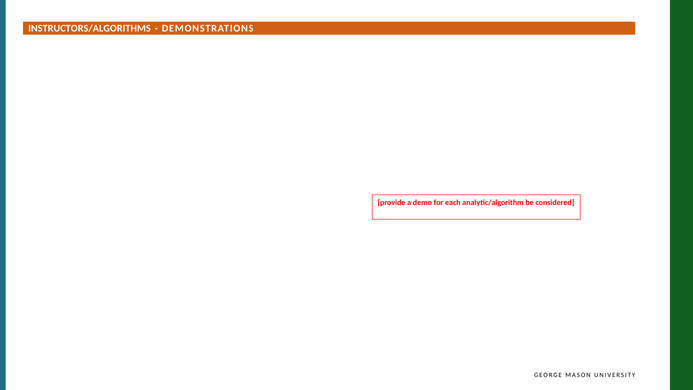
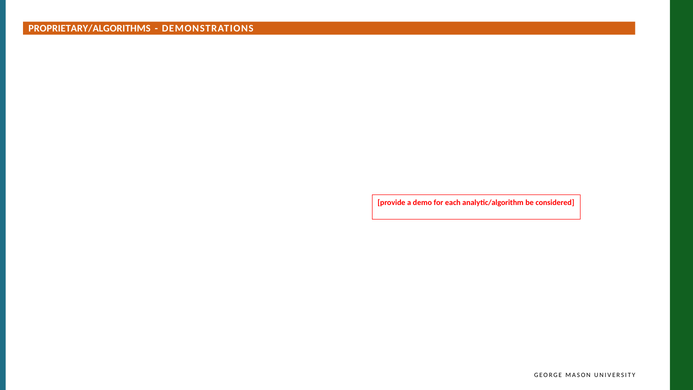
INSTRUCTORS/ALGORITHMS: INSTRUCTORS/ALGORITHMS -> PROPRIETARY/ALGORITHMS (90, 28)
